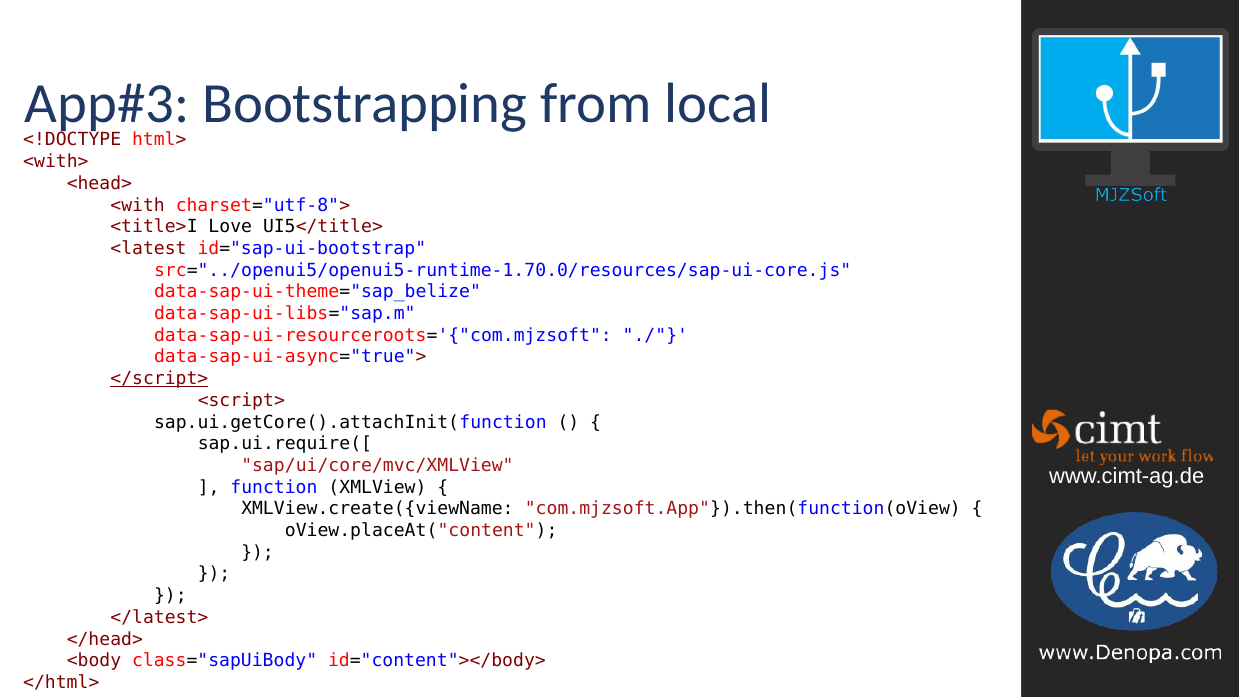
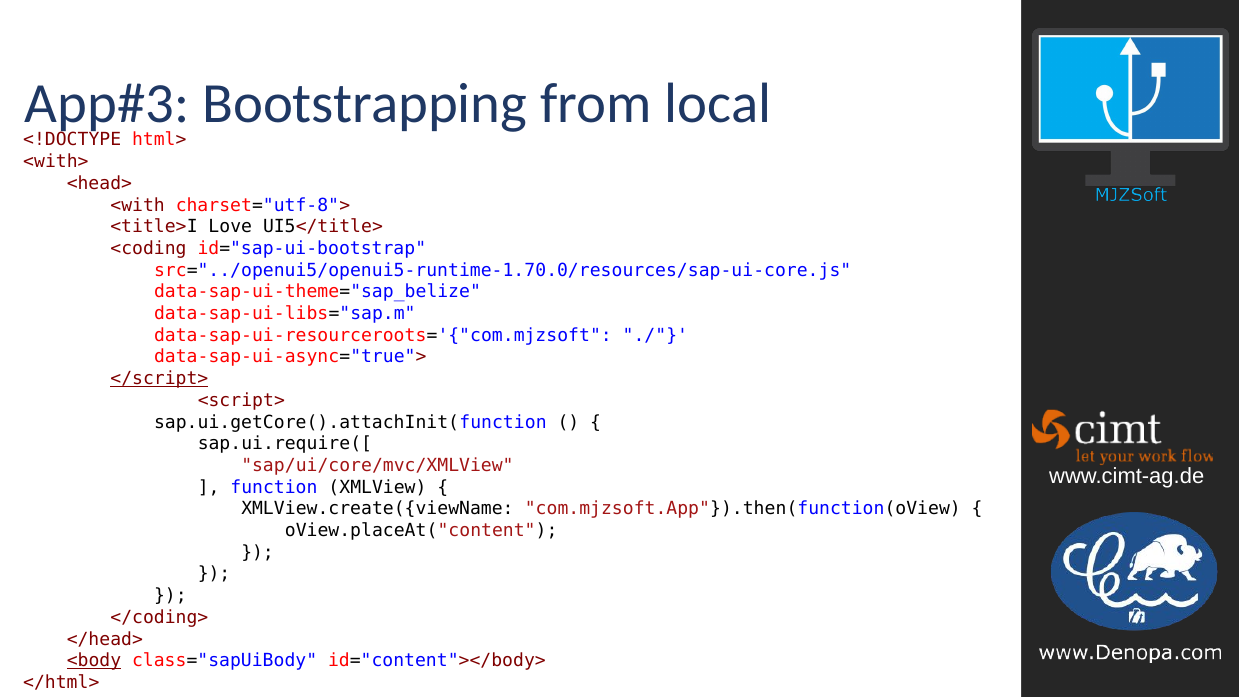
<latest: <latest -> <coding (148, 248)
</latest>: </latest> -> </coding> (159, 617)
<body underline: none -> present (94, 661)
